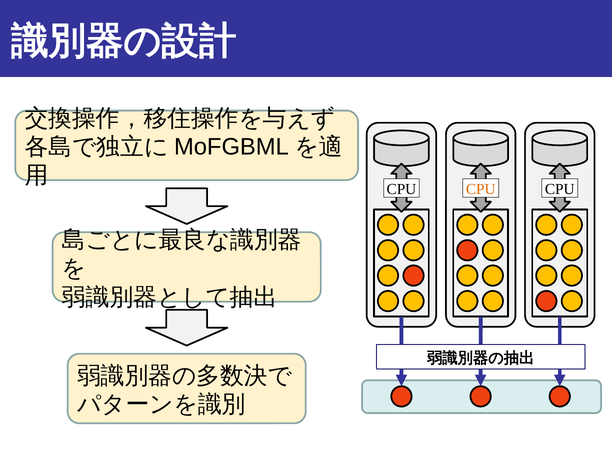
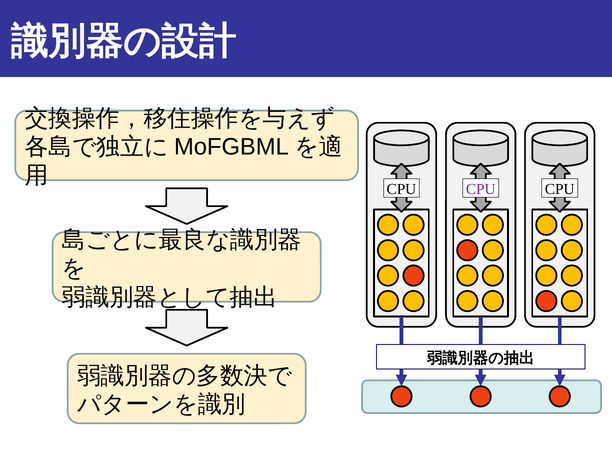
CPU colour: orange -> purple (481, 189)
